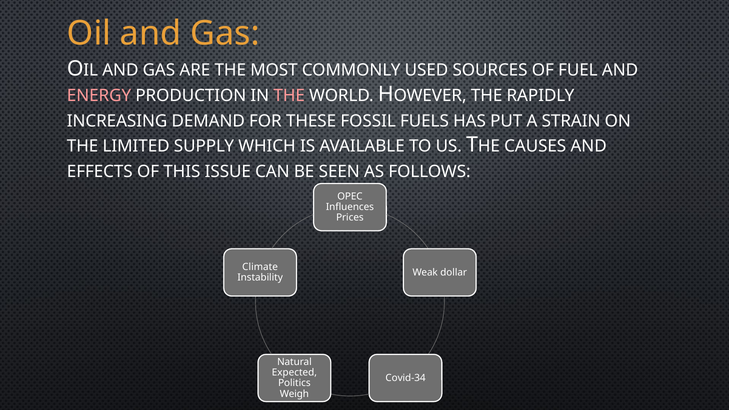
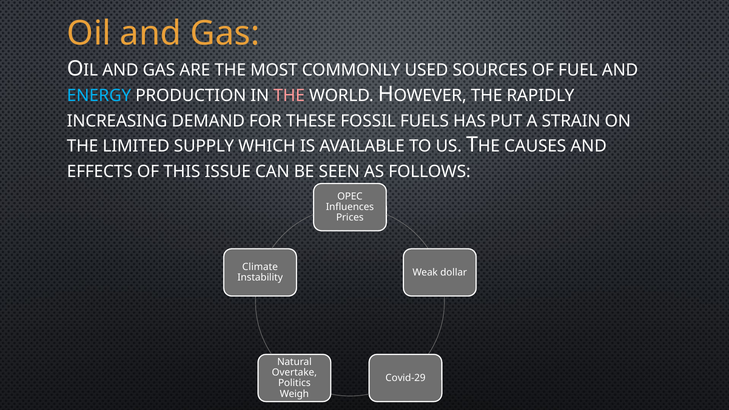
ENERGY colour: pink -> light blue (99, 95)
Expected: Expected -> Overtake (294, 373)
Covid-34: Covid-34 -> Covid-29 (406, 378)
